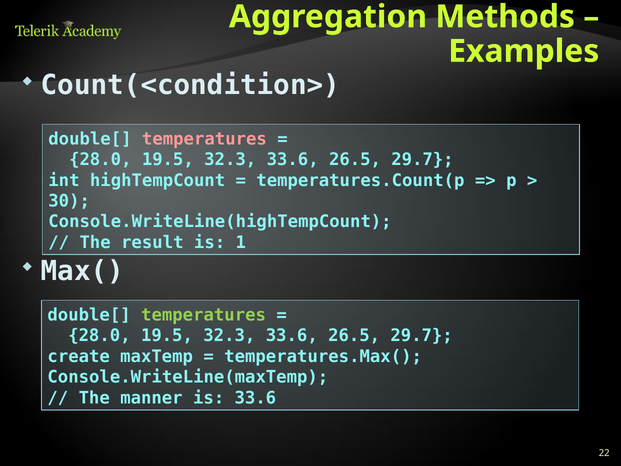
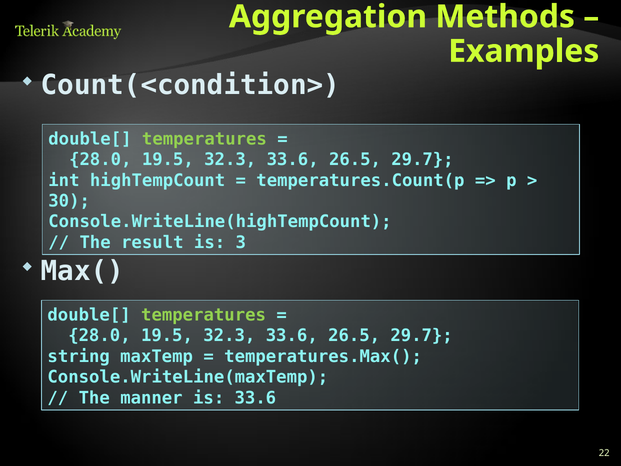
temperatures colour: pink -> light green (204, 139)
1: 1 -> 3 (241, 242)
create: create -> string (79, 356)
